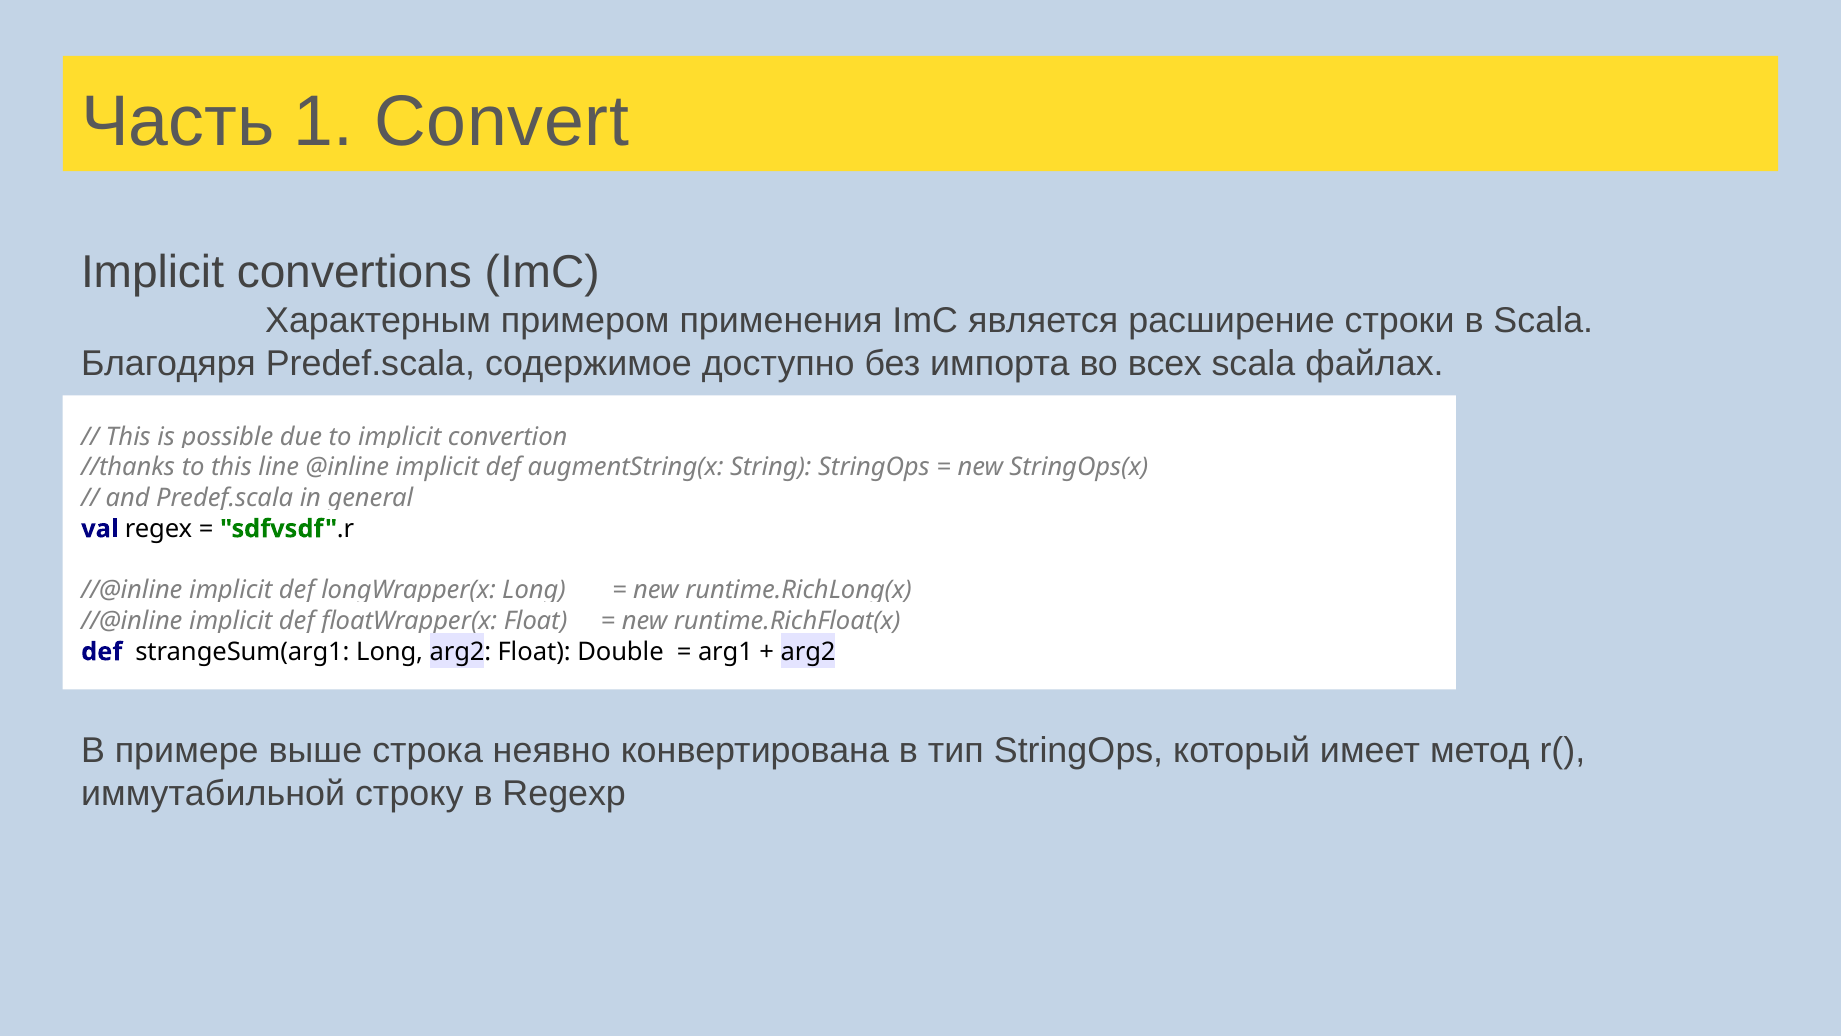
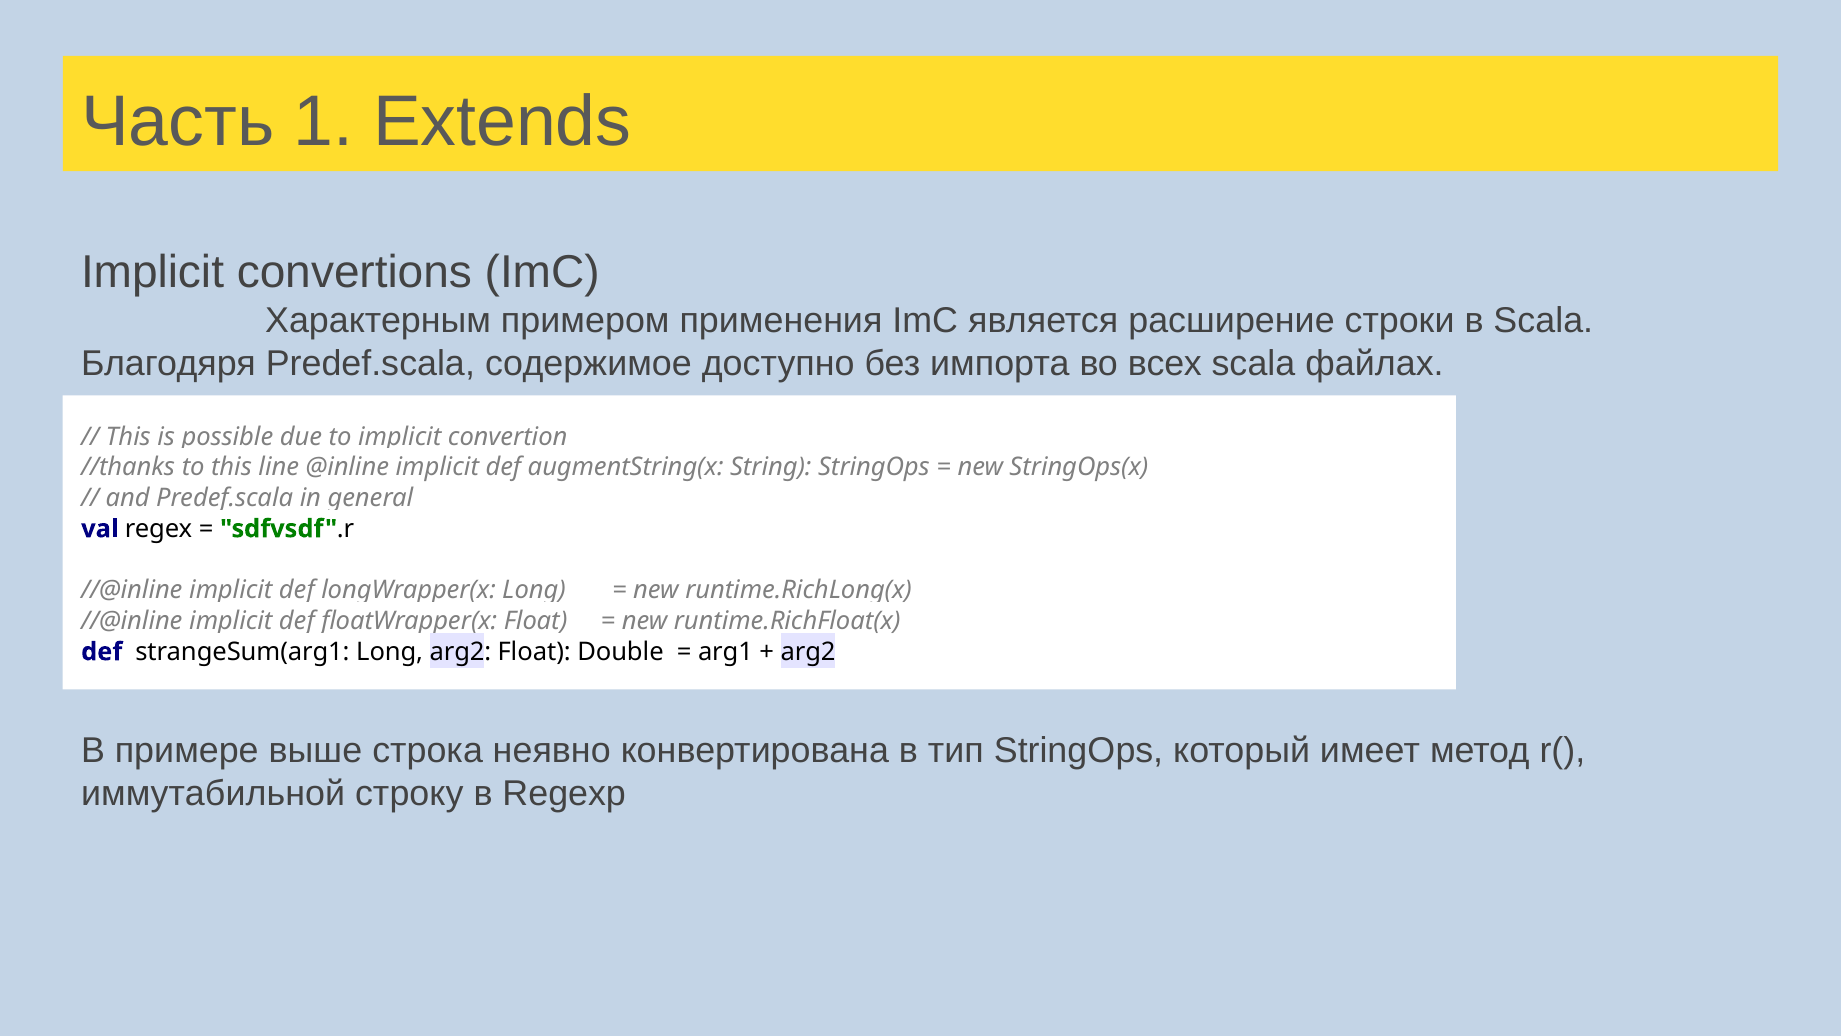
Convert: Convert -> Extends (502, 122)
